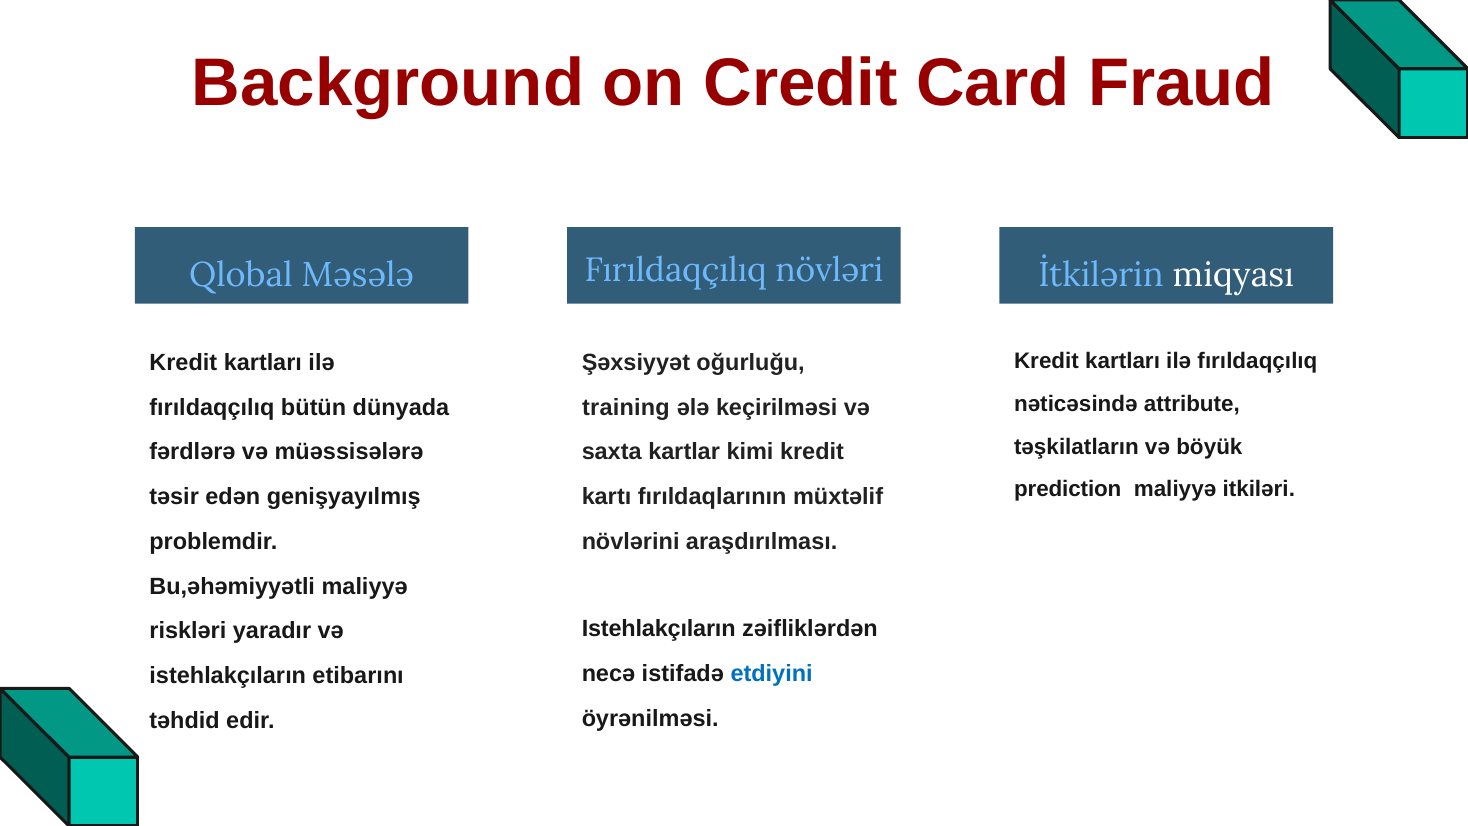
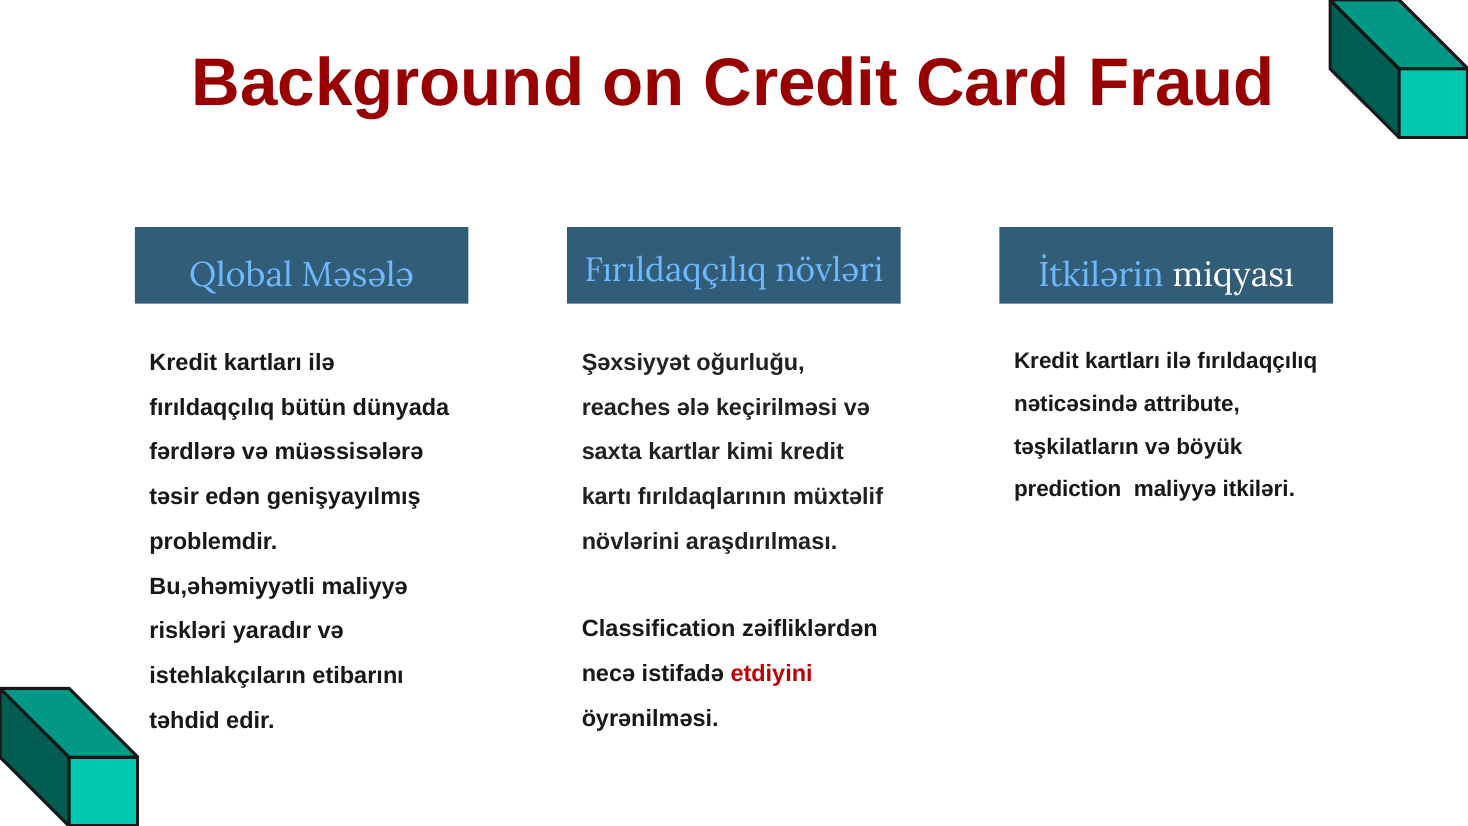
training: training -> reaches (626, 407)
Istehlakçıların: Istehlakçıların -> Classification (659, 629)
etdiyini colour: blue -> red (772, 673)
